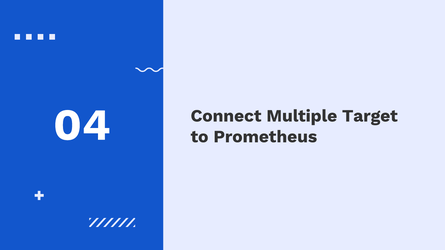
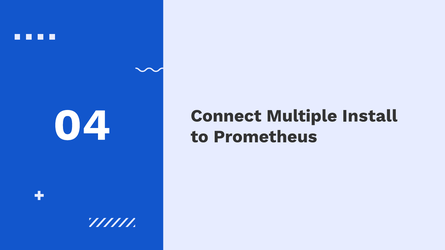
Target: Target -> Install (370, 116)
